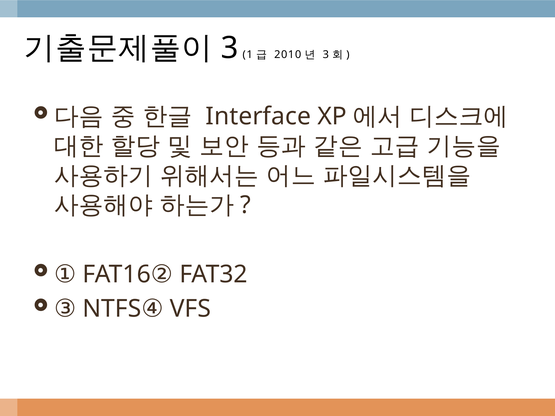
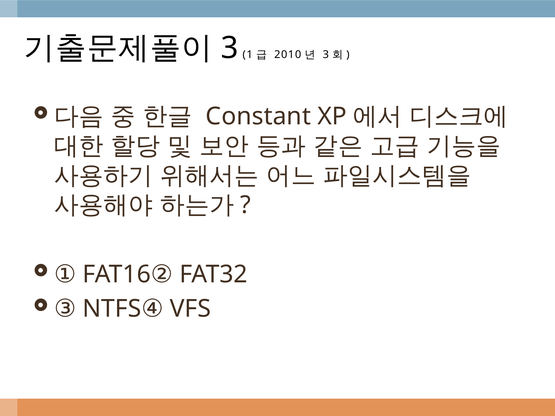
Interface: Interface -> Constant (258, 116)
